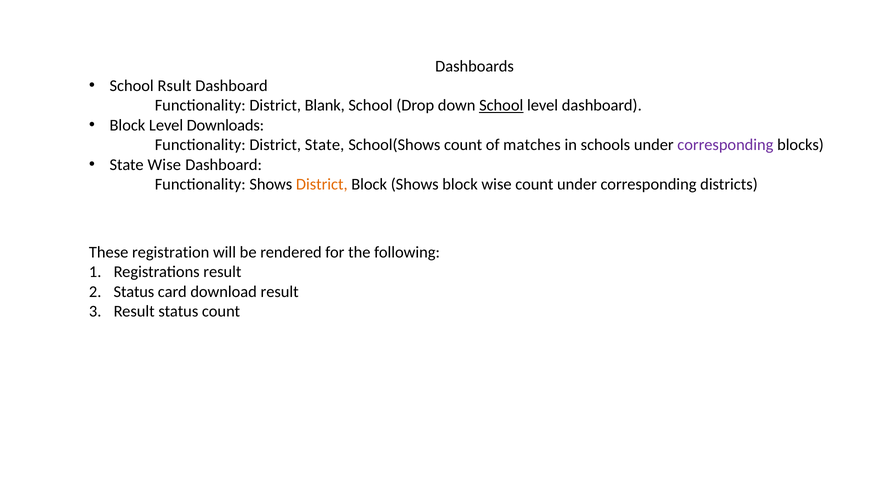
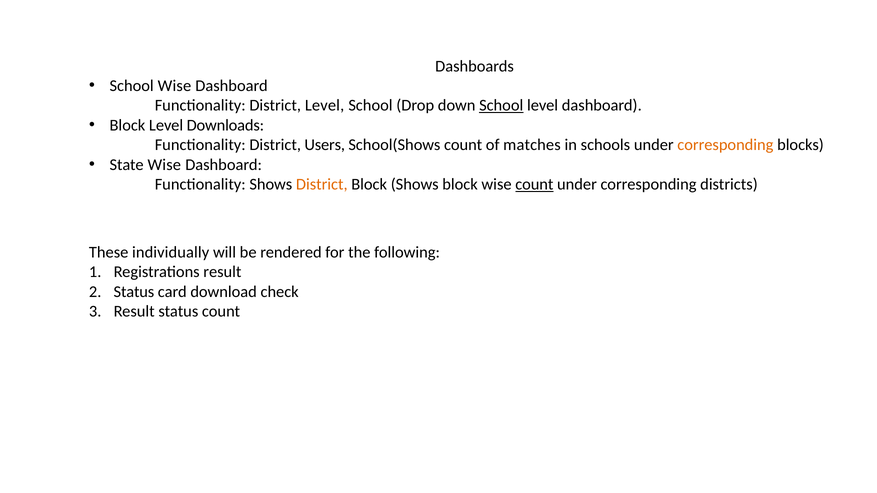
School Rsult: Rsult -> Wise (174, 86)
District Blank: Blank -> Level (325, 106)
District State: State -> Users (325, 145)
corresponding colour: purple -> orange (725, 145)
count underline: none -> present (534, 185)
registration: registration -> individually (171, 252)
download result: result -> check (280, 292)
